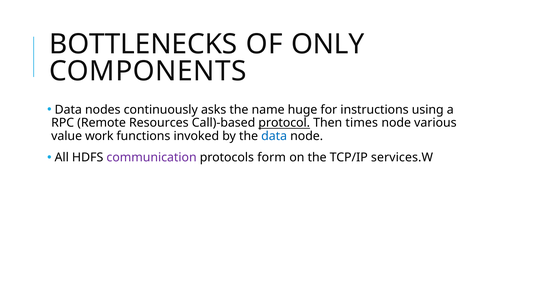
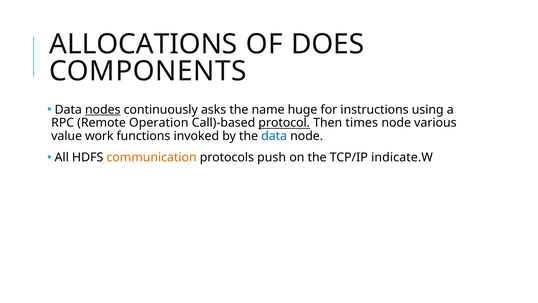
BOTTLENECKS: BOTTLENECKS -> ALLOCATIONS (143, 44)
ONLY: ONLY -> DOES (328, 44)
nodes underline: none -> present (103, 109)
Resources: Resources -> Operation (159, 123)
communication colour: purple -> orange (152, 157)
form: form -> push (272, 157)
services.W: services.W -> indicate.W (402, 157)
